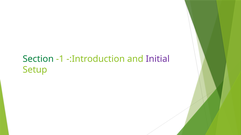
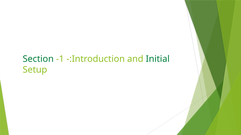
Initial colour: purple -> green (158, 59)
